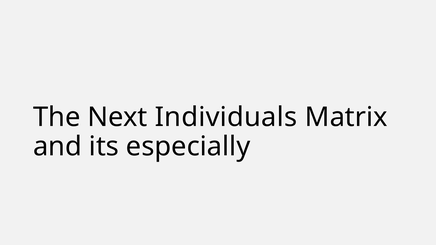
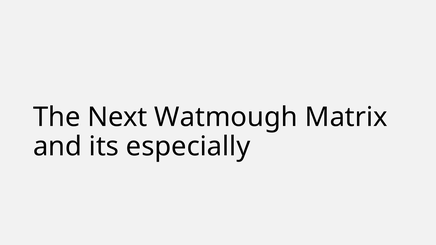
Individuals: Individuals -> Watmough (226, 117)
